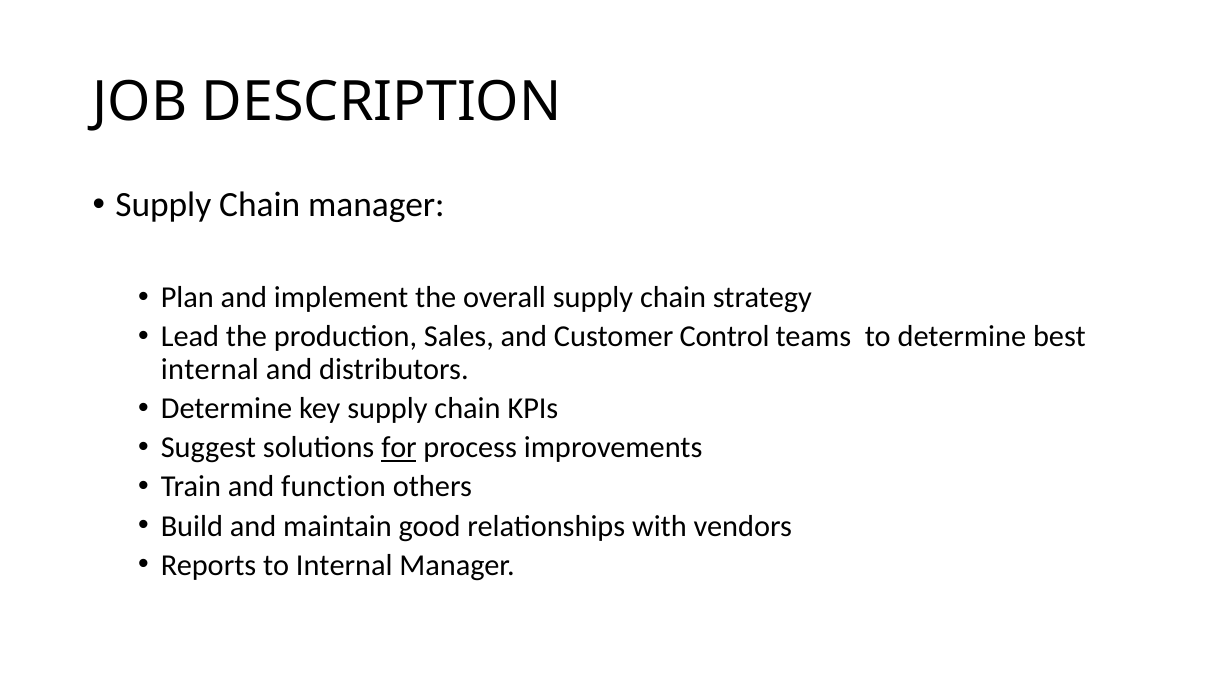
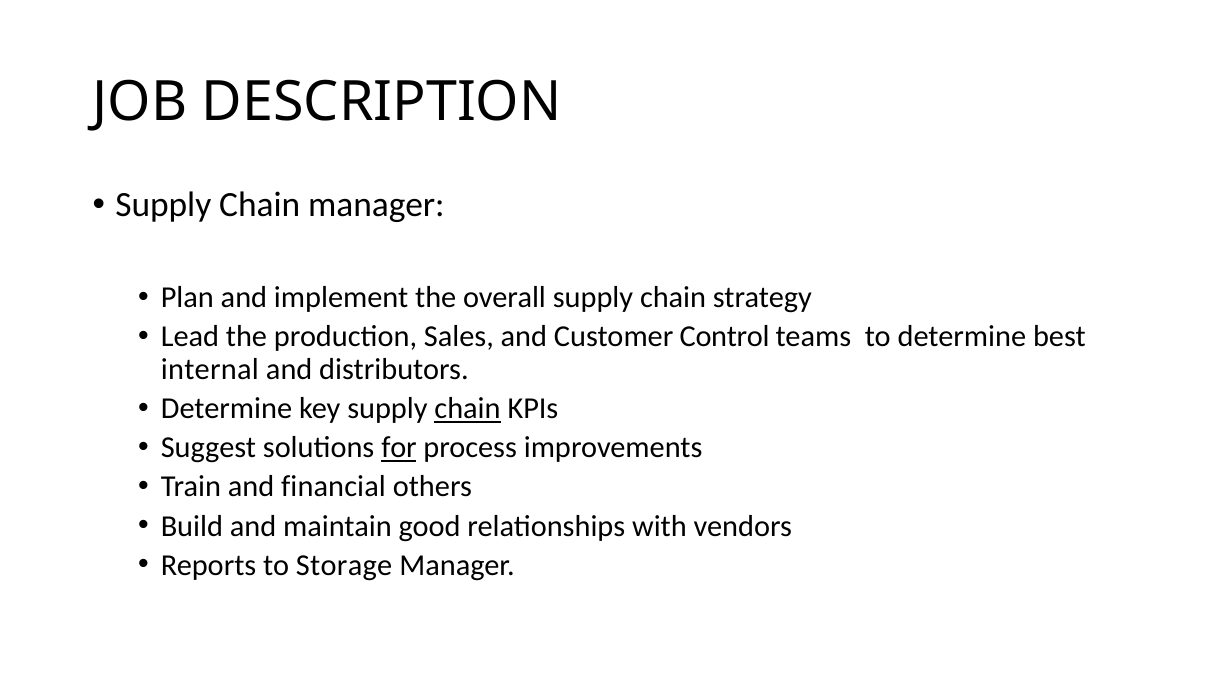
chain underline: none -> present (468, 409)
function: function -> financial (333, 487)
to Internal: Internal -> Storage (344, 565)
